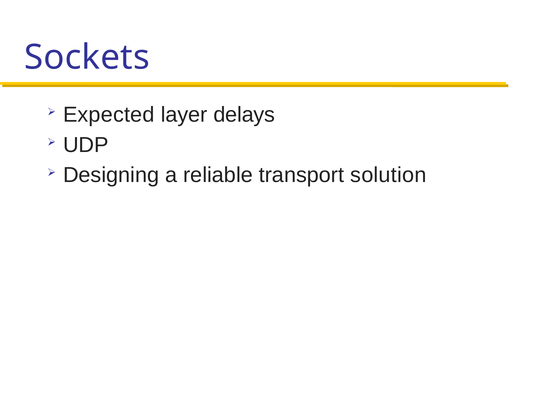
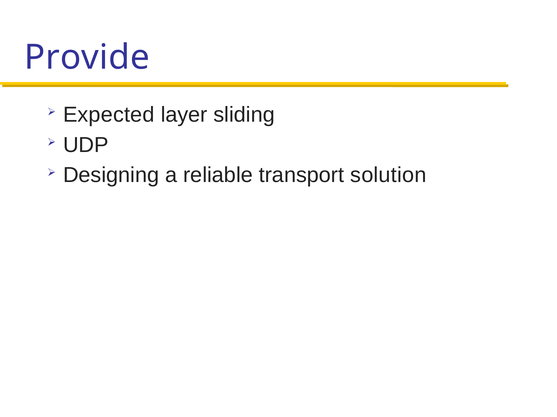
Sockets: Sockets -> Provide (87, 58)
delays: delays -> sliding (244, 115)
